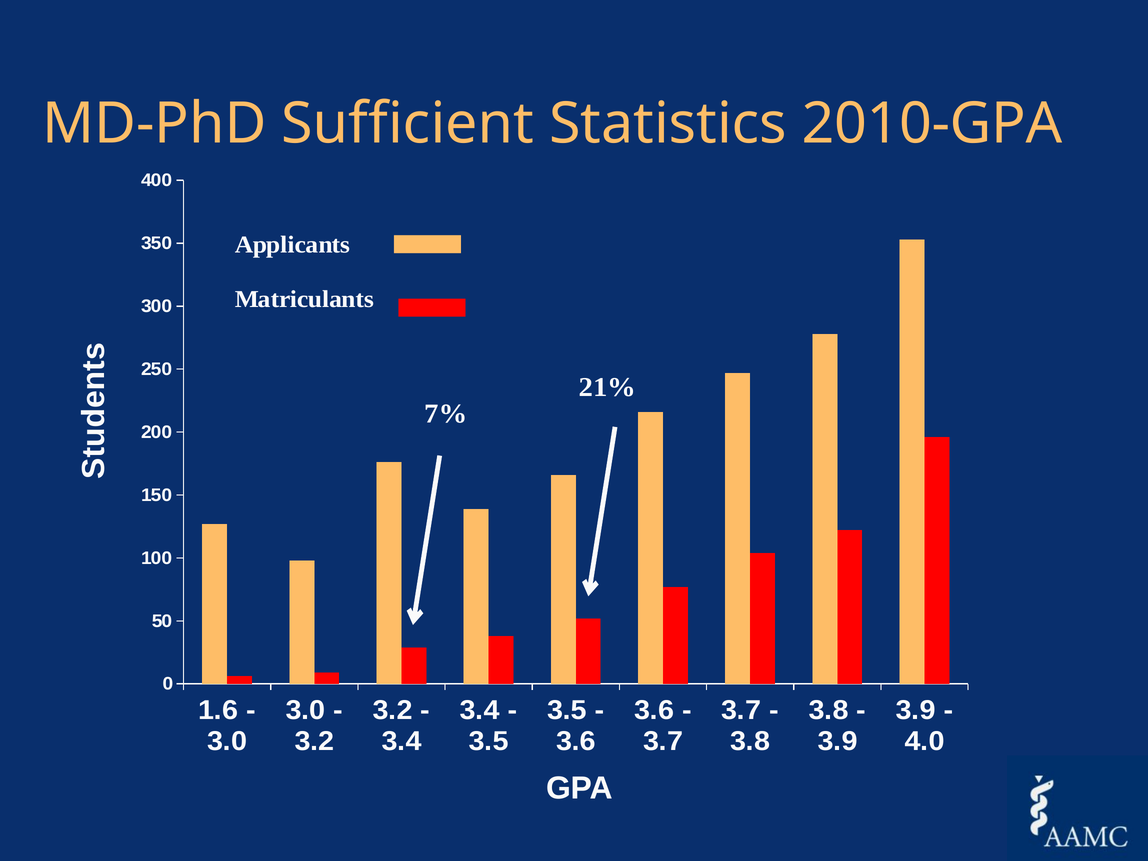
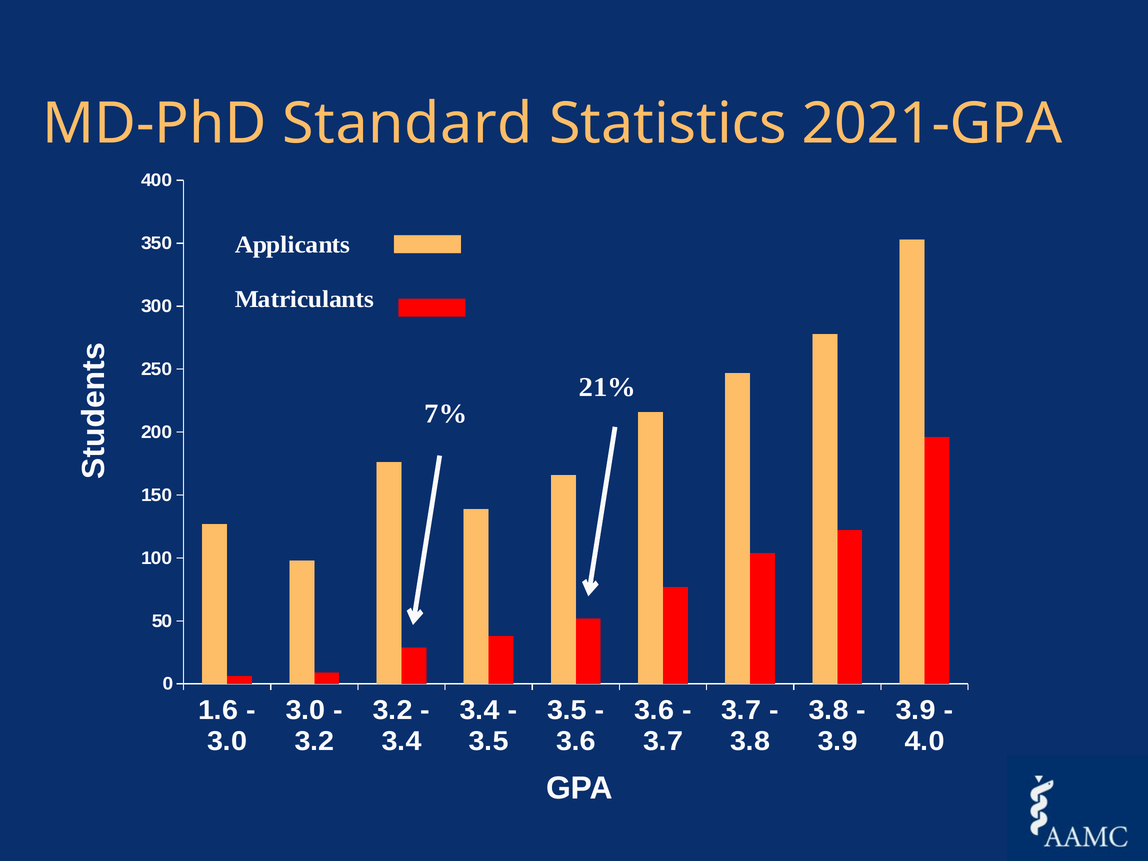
Sufficient: Sufficient -> Standard (407, 124)
2010-GPA: 2010-GPA -> 2021-GPA (932, 124)
